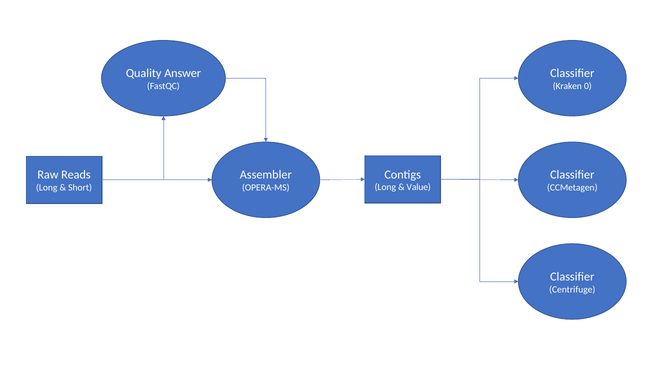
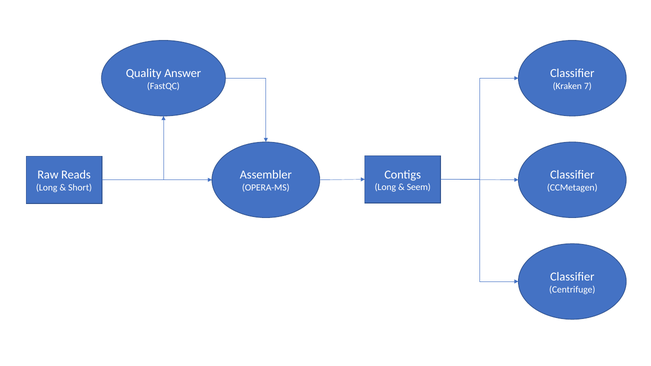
0: 0 -> 7 (588, 86)
Value: Value -> Seem (419, 187)
